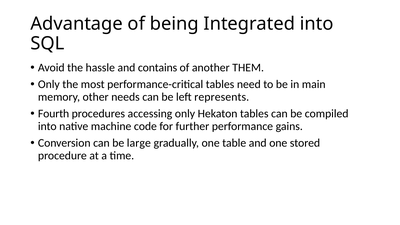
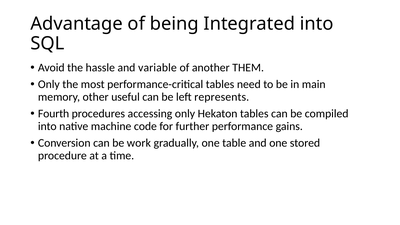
contains: contains -> variable (157, 68)
needs: needs -> useful (126, 97)
large: large -> work (139, 143)
